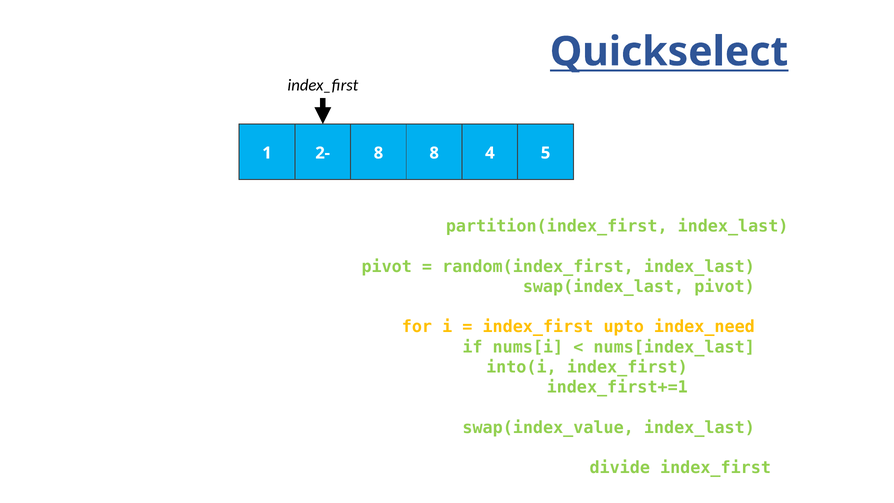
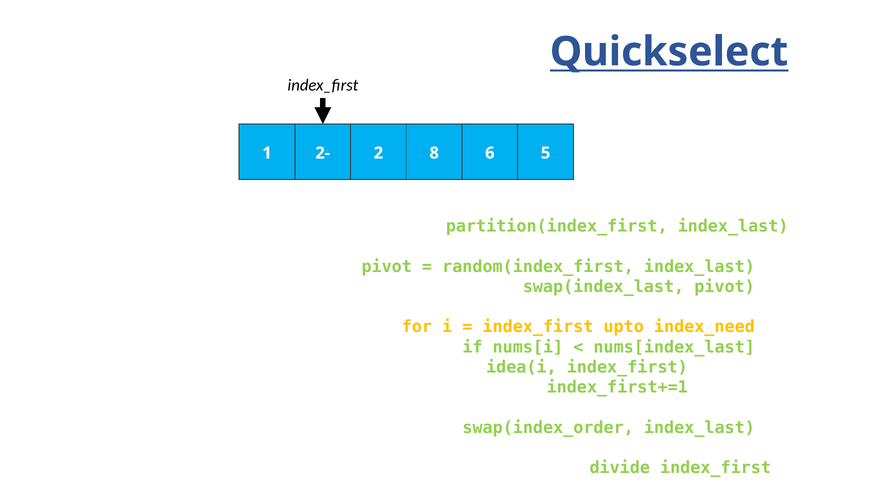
8: 8 -> 2 (378, 153)
4: 4 -> 6 (490, 153)
into(i: into(i -> idea(i (521, 367)
swap(index_value: swap(index_value -> swap(index_order (548, 427)
